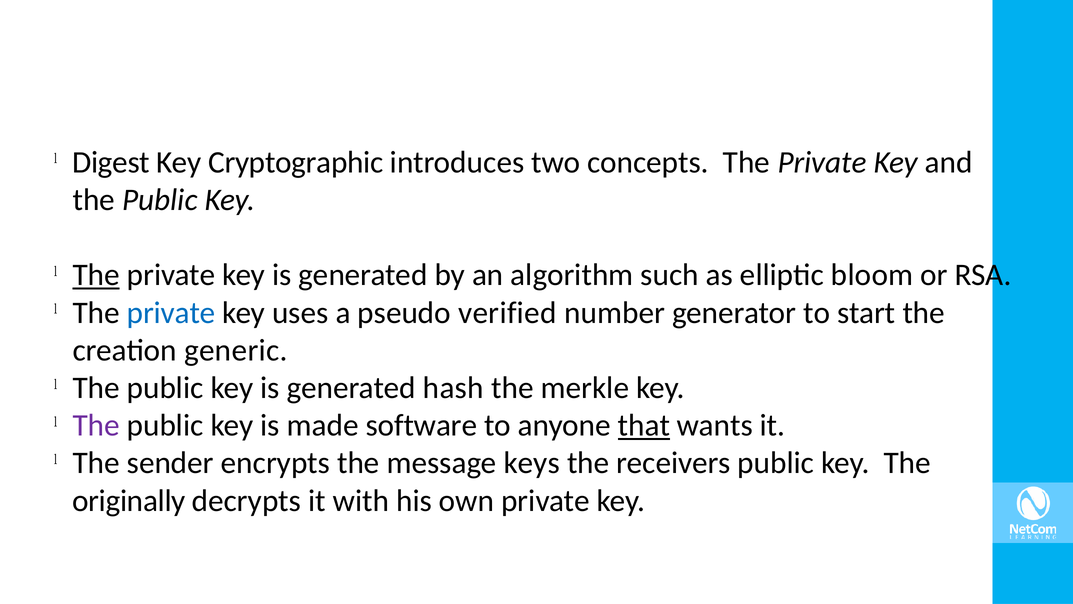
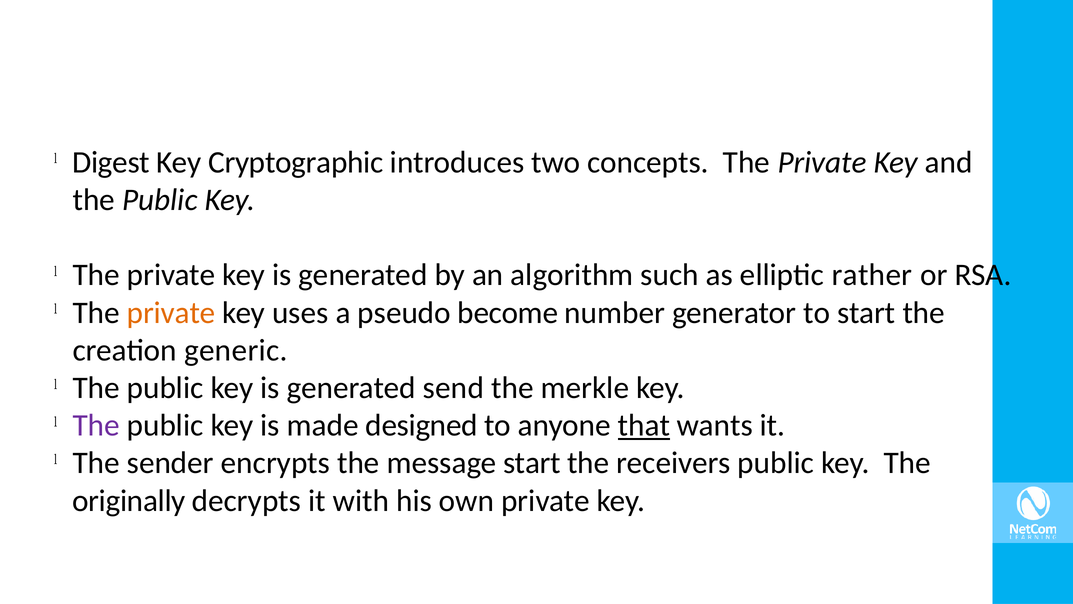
The underline: present -> none (96, 275)
bloom: bloom -> rather (872, 275)
private colour: blue -> orange (171, 312)
verified: verified -> become (508, 312)
hash: hash -> send (453, 388)
software: software -> designed (422, 425)
message keys: keys -> start (532, 463)
